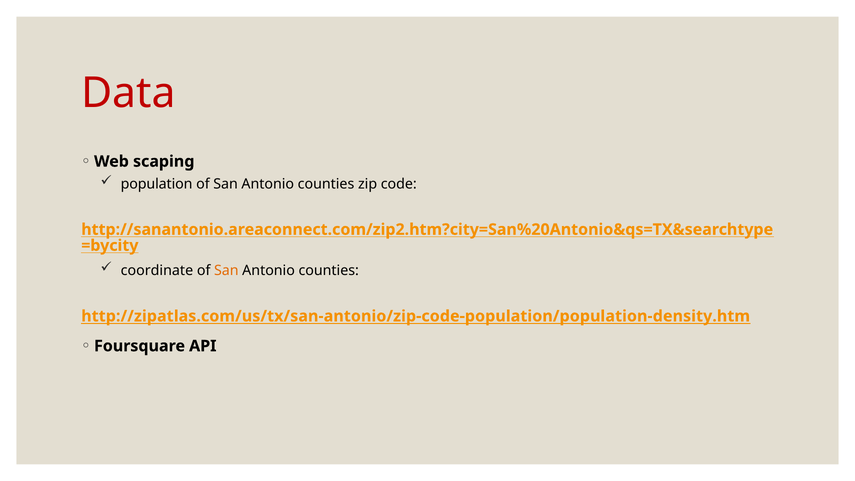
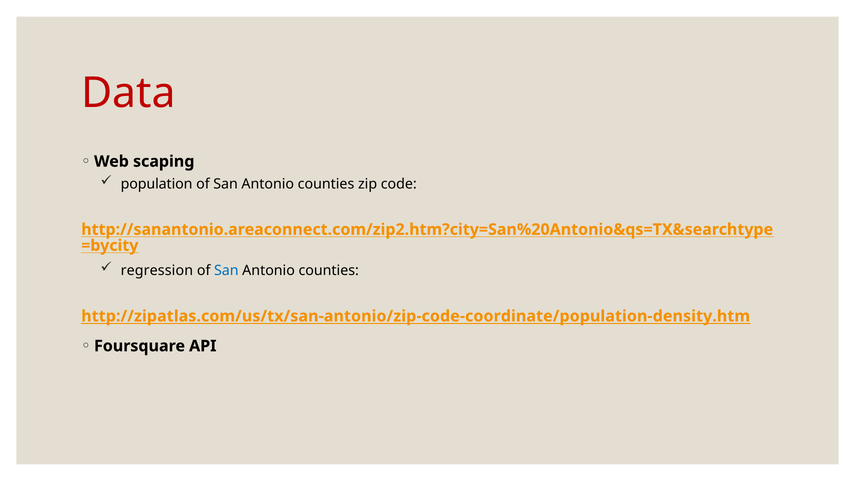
coordinate: coordinate -> regression (157, 271)
San colour: orange -> blue (226, 271)
http://zipatlas.com/us/tx/san-antonio/zip-code-population/population-density.htm: http://zipatlas.com/us/tx/san-antonio/zip-code-population/population-density.htm -> http://zipatlas.com/us/tx/san-antonio/zip-code-coordinate/population-density.htm (416, 316)
